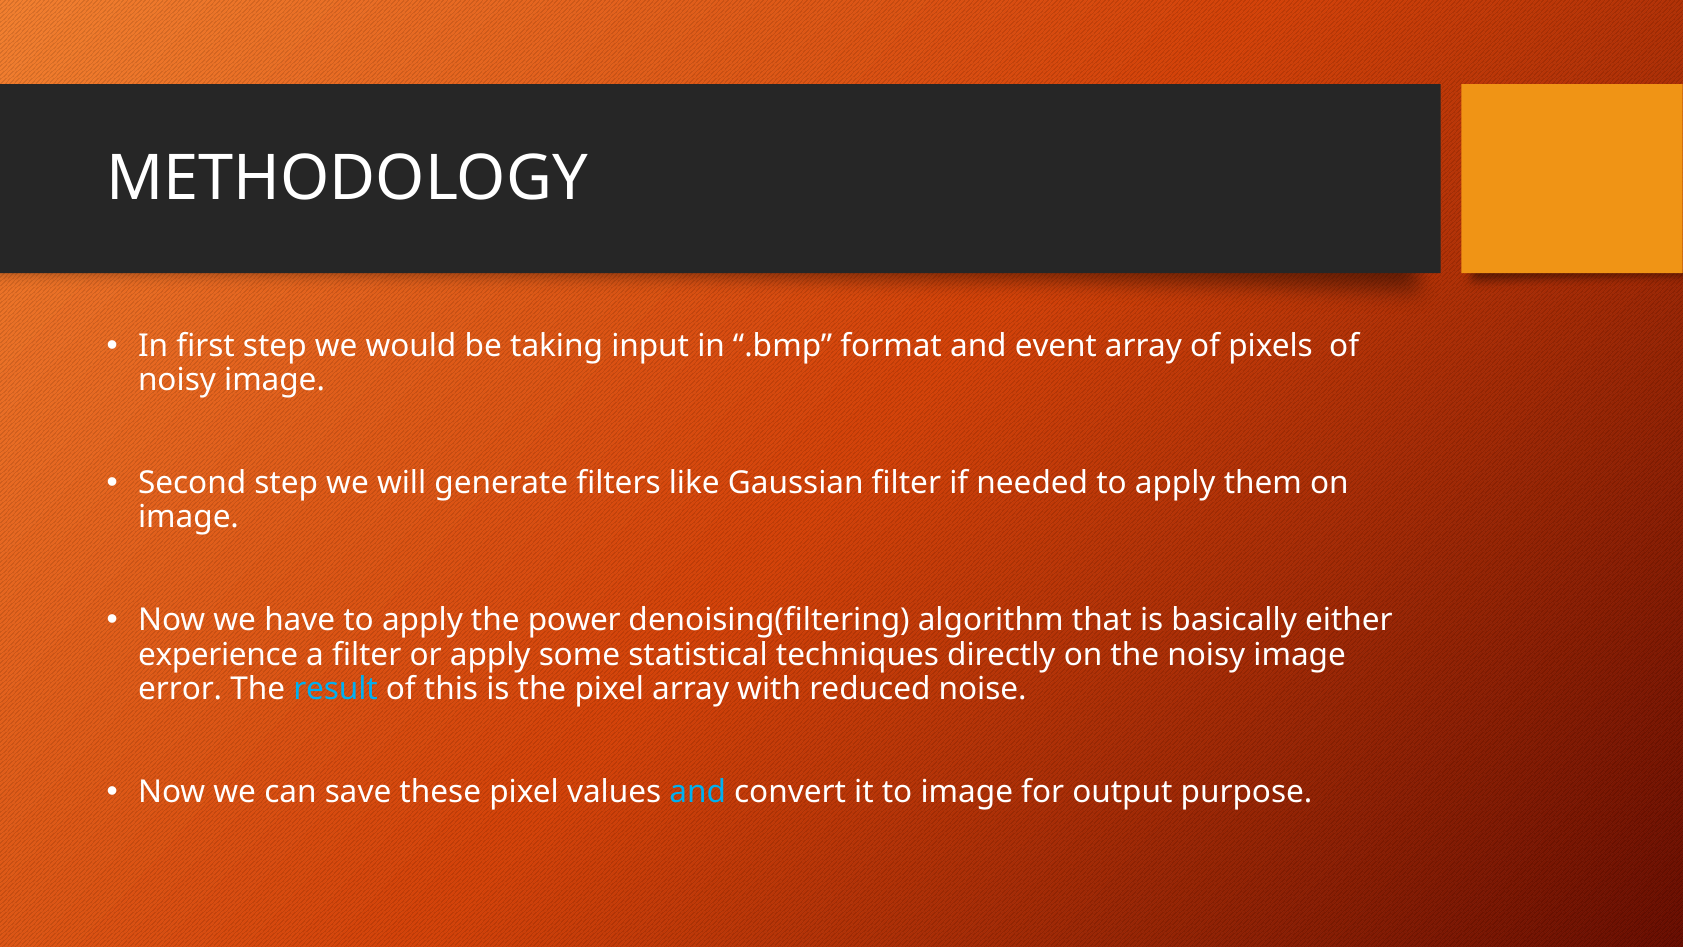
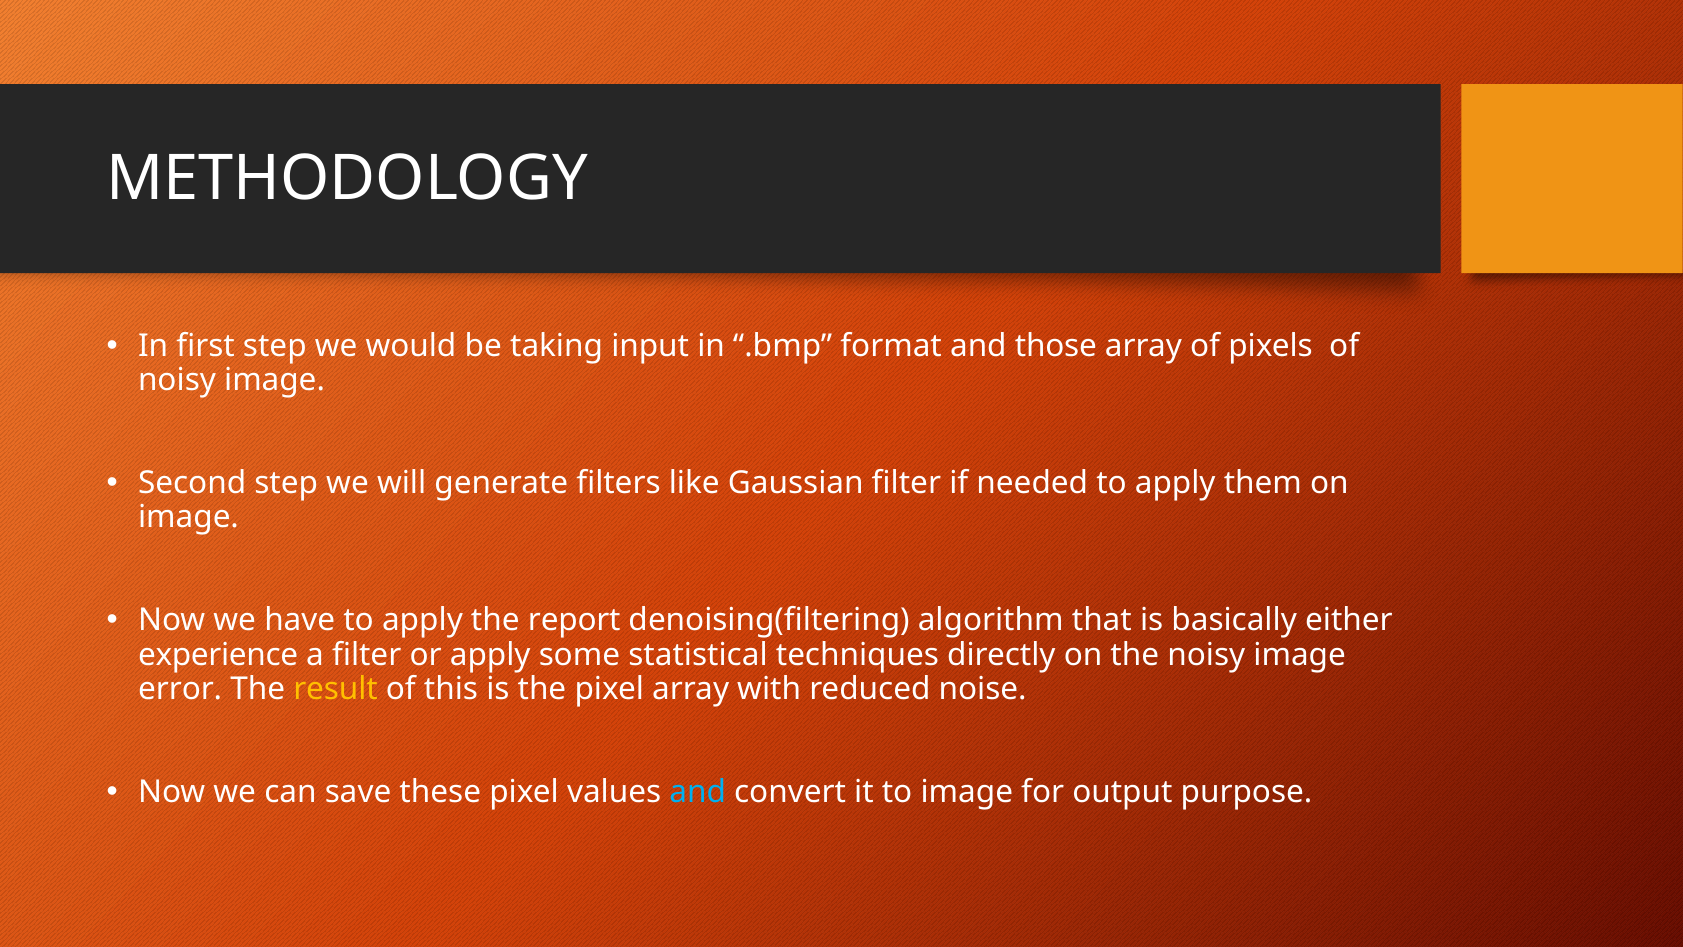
event: event -> those (1056, 346)
power: power -> report (574, 620)
result colour: light blue -> yellow (336, 689)
